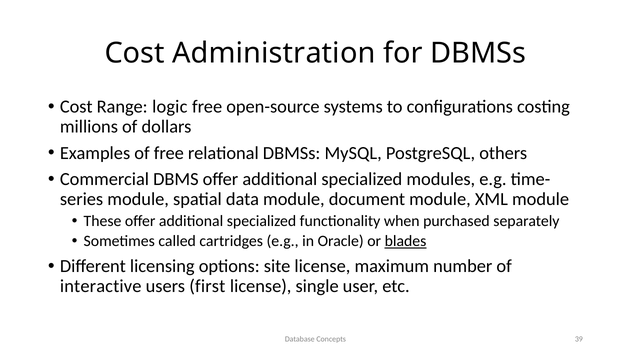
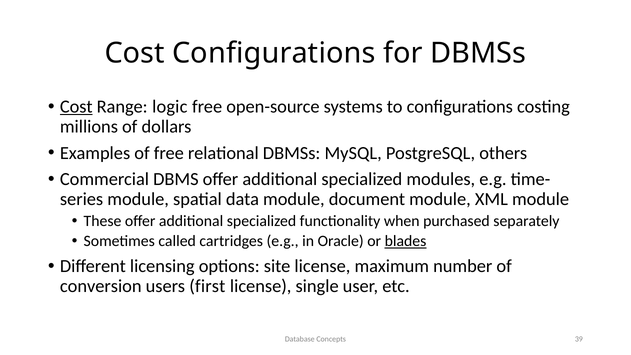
Cost Administration: Administration -> Configurations (274, 53)
Cost underline: none -> present (76, 107)
interactive: interactive -> conversion (101, 286)
